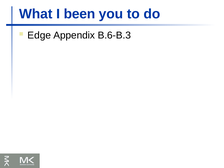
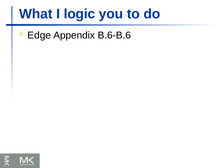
been: been -> logic (79, 14)
B.6-B.3: B.6-B.3 -> B.6-B.6 (114, 35)
